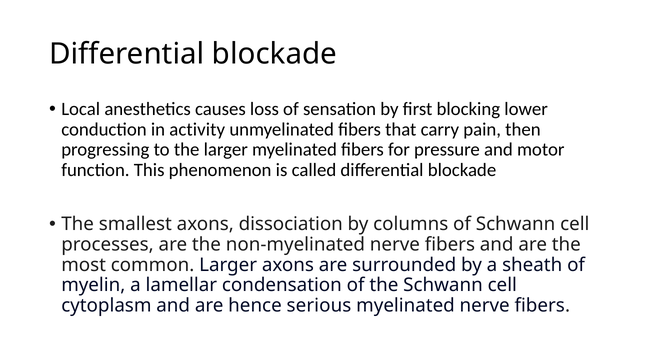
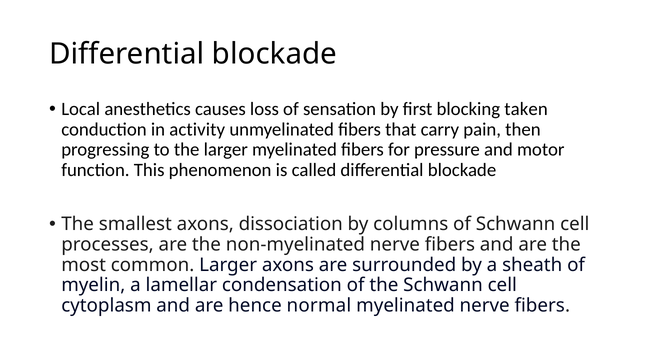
lower: lower -> taken (526, 109)
serious: serious -> normal (319, 305)
